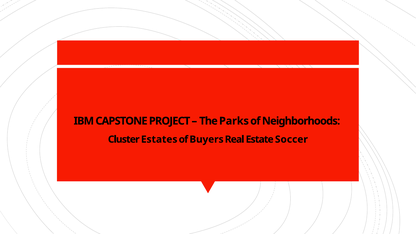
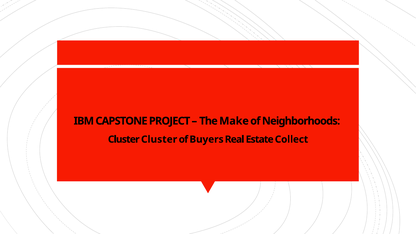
Parks: Parks -> Make (234, 121)
Cluster Estates: Estates -> Cluster (159, 139)
Soccer: Soccer -> Collect (292, 139)
